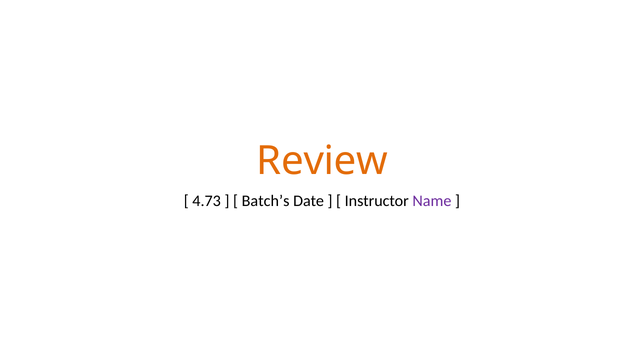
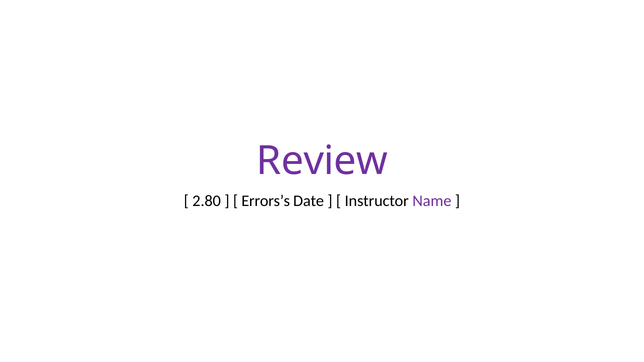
Review colour: orange -> purple (322, 161)
4.73: 4.73 -> 2.80 (207, 201)
Batch’s: Batch’s -> Errors’s (266, 201)
